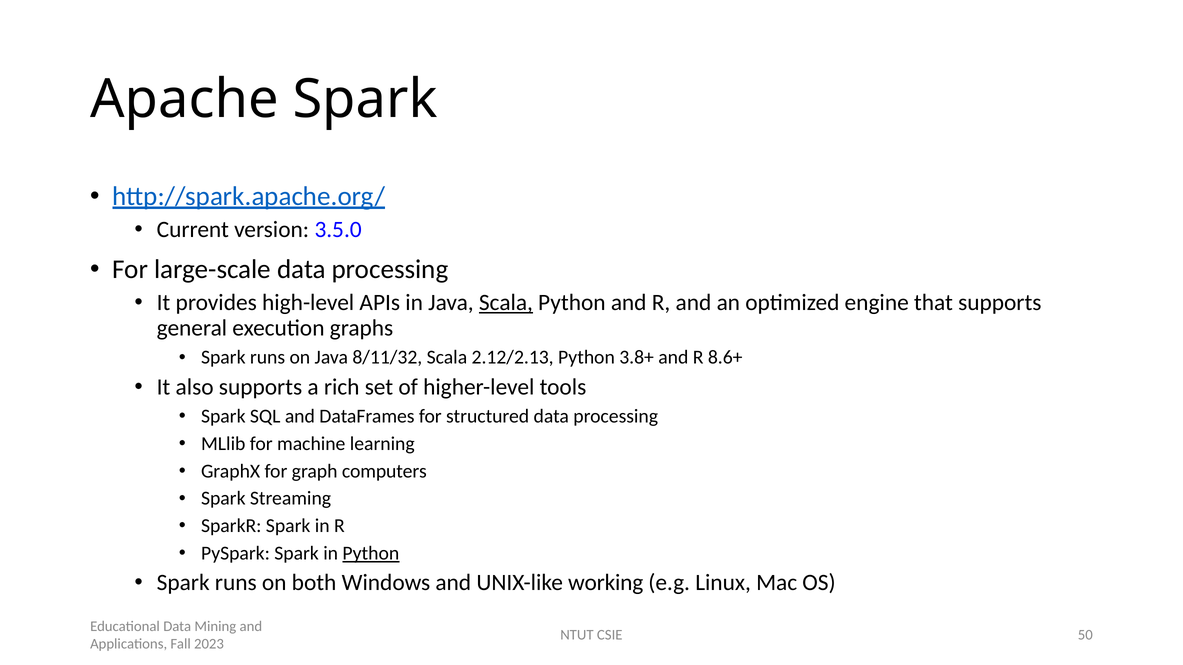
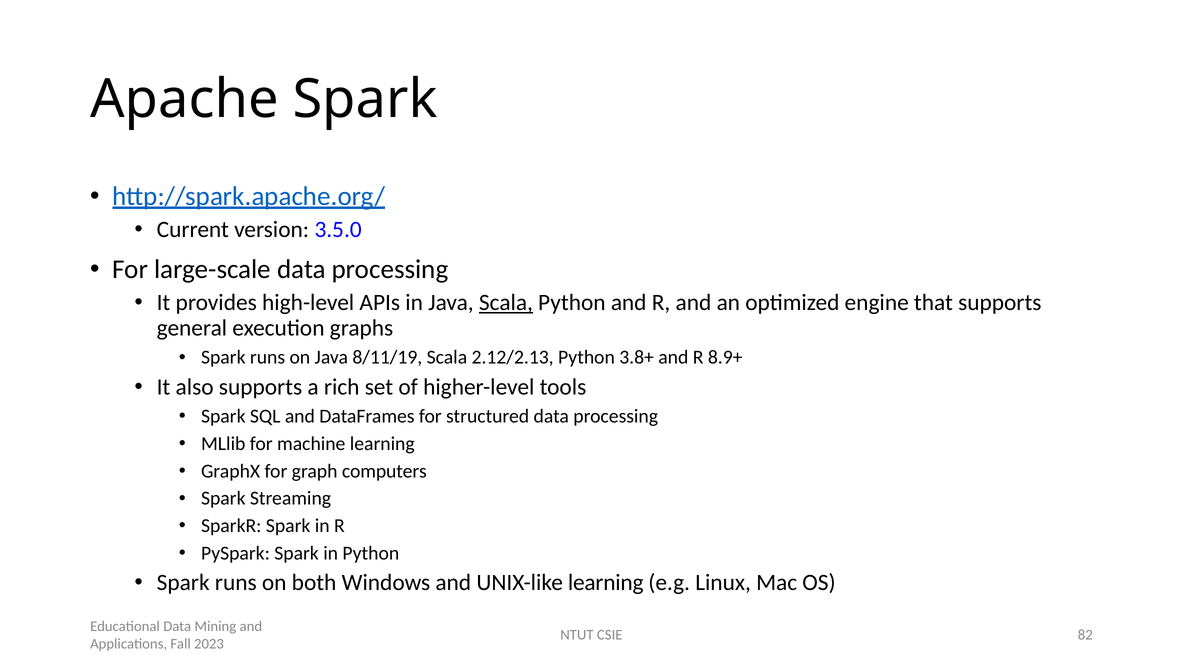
8/11/32: 8/11/32 -> 8/11/19 (387, 358)
8.6+: 8.6+ -> 8.9+ (725, 358)
Python underline: present -> none (371, 554)
UNIX-like working: working -> learning (606, 583)
50: 50 -> 82 (1085, 635)
